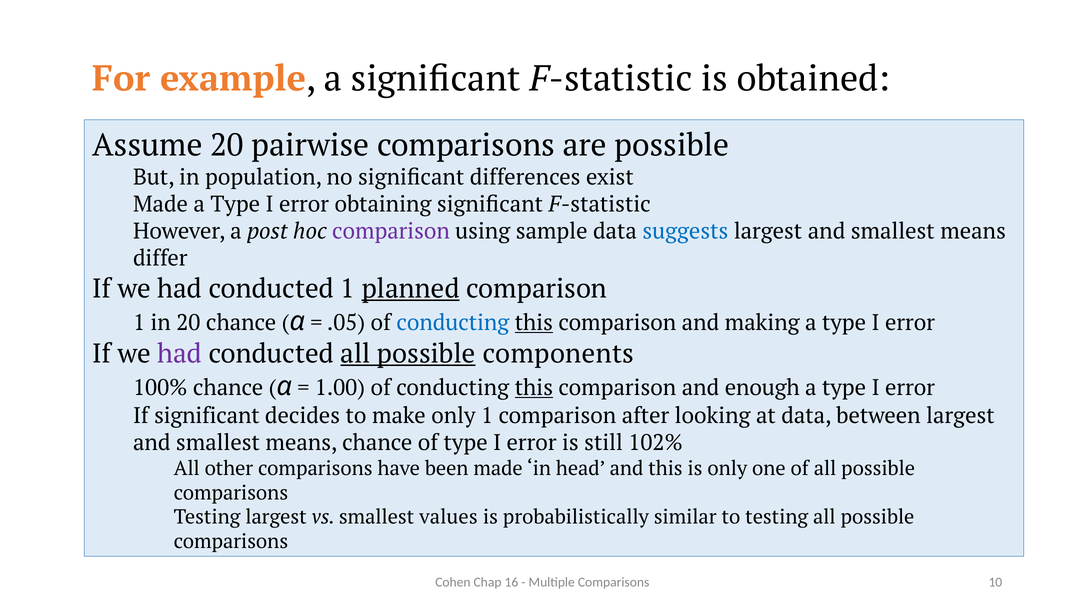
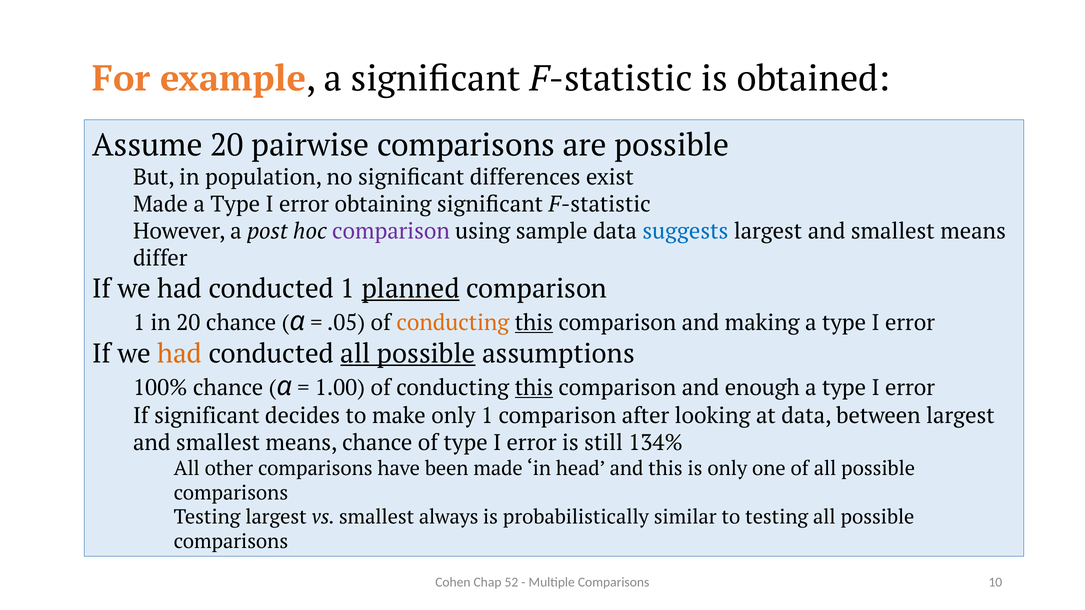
conducting colour: blue -> orange (453, 323)
had colour: purple -> orange (180, 354)
components: components -> assumptions (559, 354)
102%: 102% -> 134% (656, 443)
values: values -> always (449, 518)
16: 16 -> 52 (511, 583)
